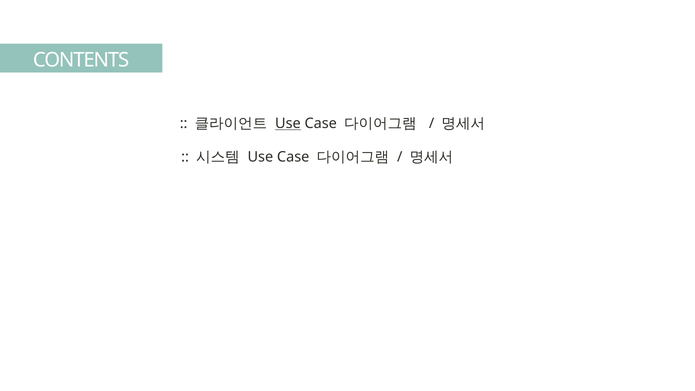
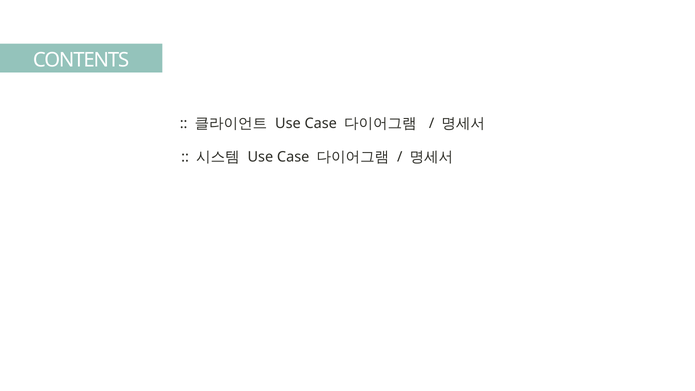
Use underline: present -> none (288, 124)
